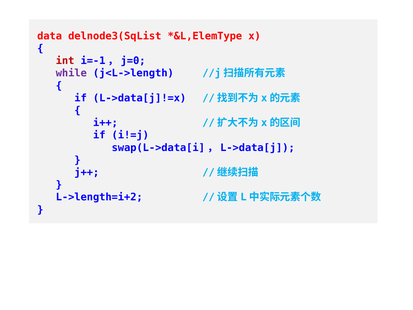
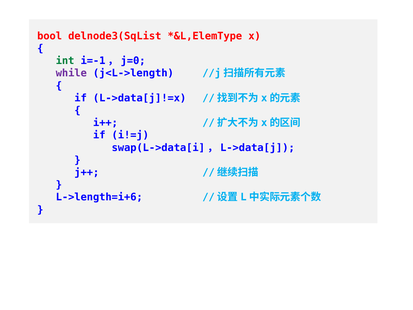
data: data -> bool (50, 36)
int colour: red -> green (65, 61)
L->length=i+2: L->length=i+2 -> L->length=i+6 (99, 197)
